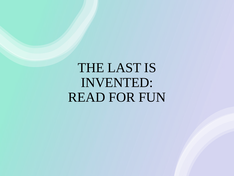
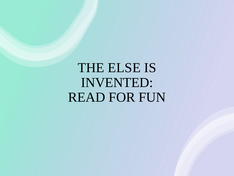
LAST: LAST -> ELSE (124, 68)
